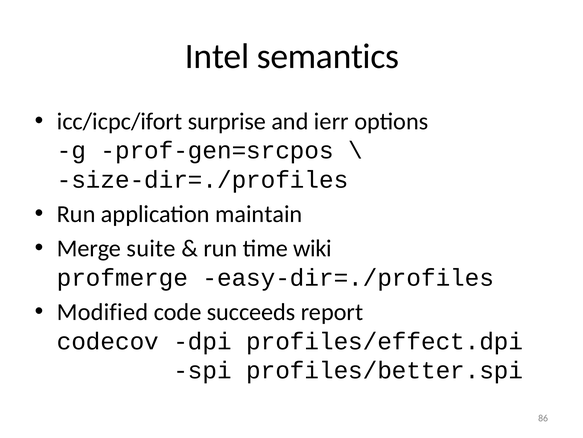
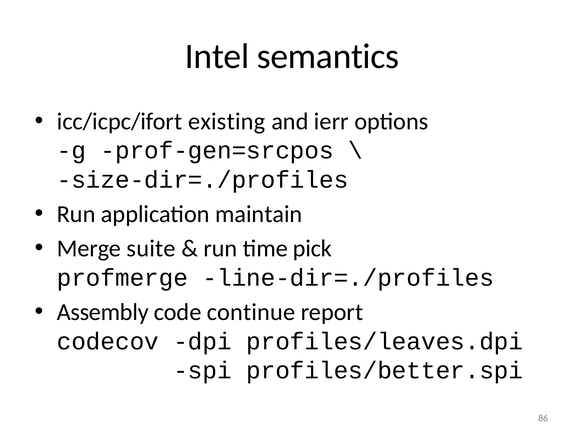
surprise: surprise -> existing (227, 121)
wiki: wiki -> pick (312, 248)
easy-dir=./profiles: easy-dir=./profiles -> line-dir=./profiles (348, 277)
Modified: Modified -> Assembly (103, 312)
succeeds: succeeds -> continue (251, 312)
profiles/effect.dpi: profiles/effect.dpi -> profiles/leaves.dpi (385, 341)
